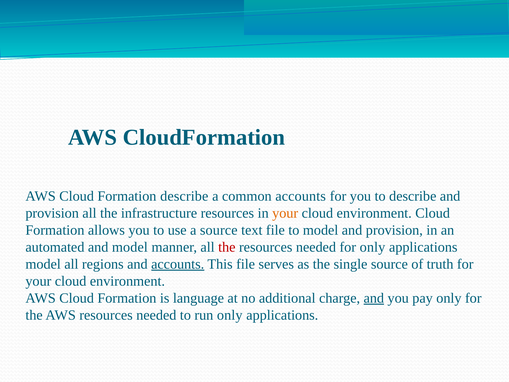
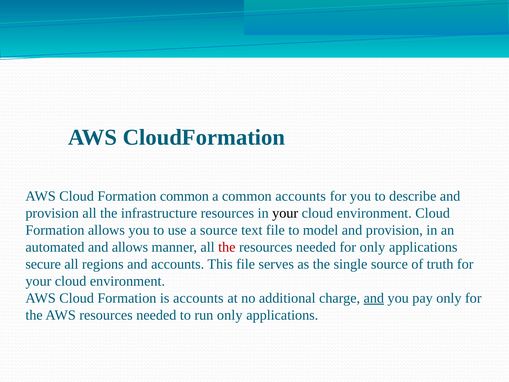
Formation describe: describe -> common (184, 196)
your colour: orange -> black (285, 213)
and model: model -> allows (130, 247)
model: model -> secure (43, 264)
accounts underline: present -> none (178, 264)
is language: language -> accounts (198, 298)
